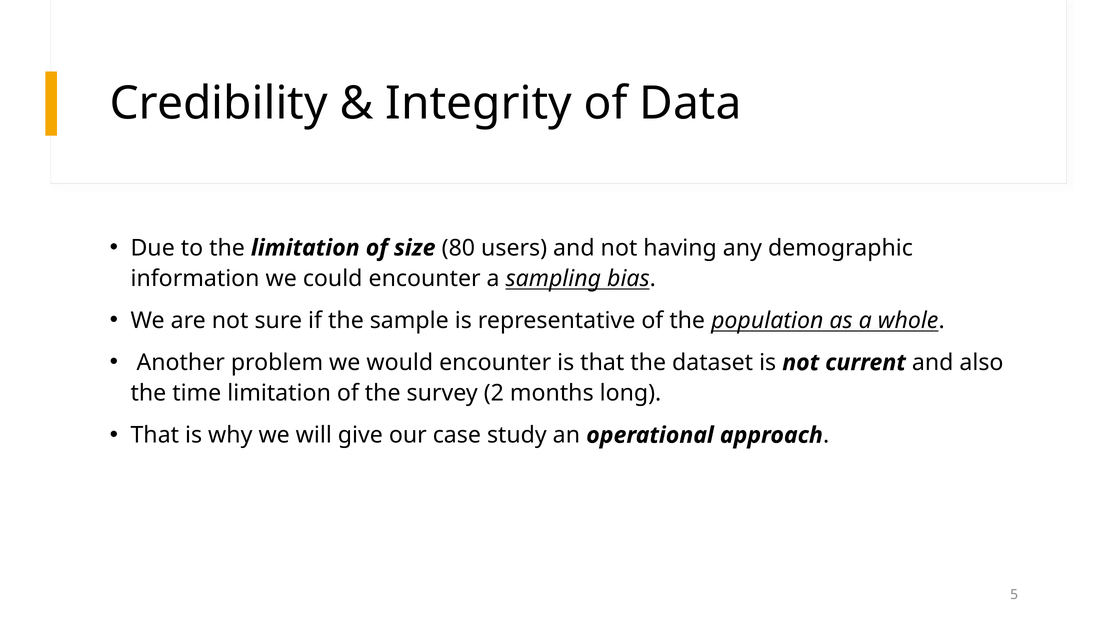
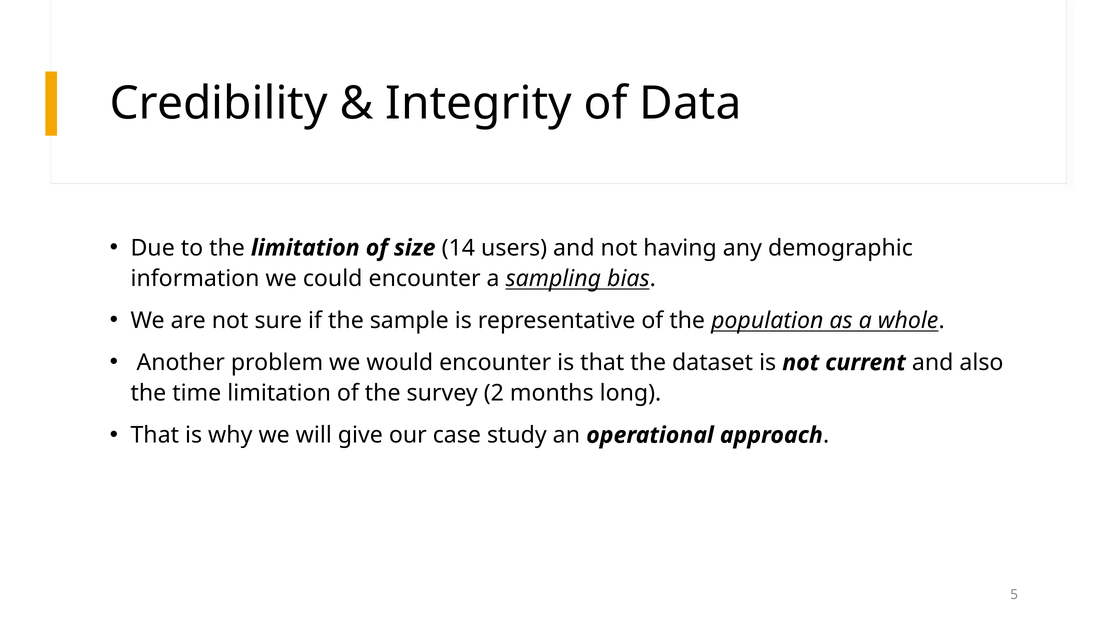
80: 80 -> 14 (458, 248)
